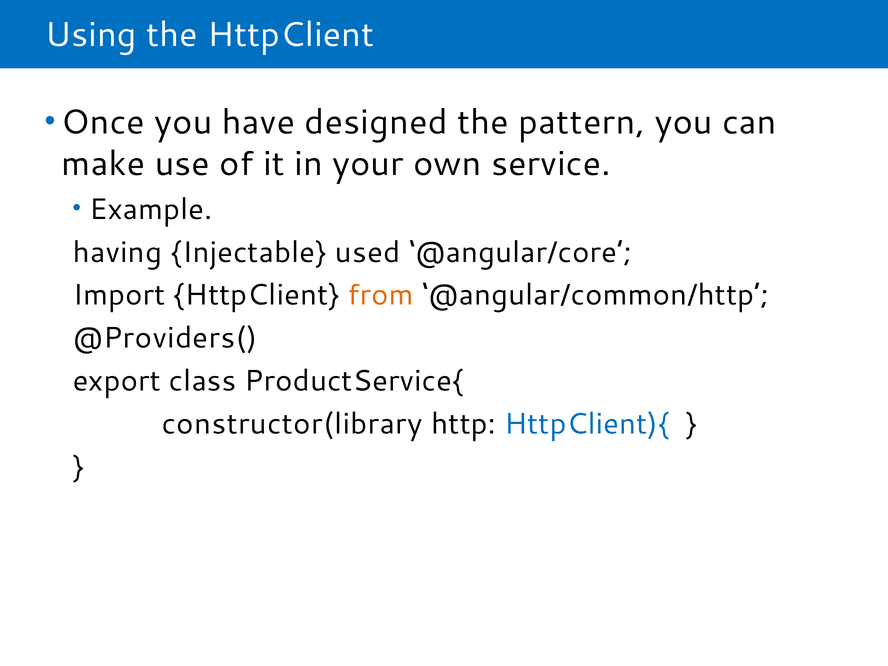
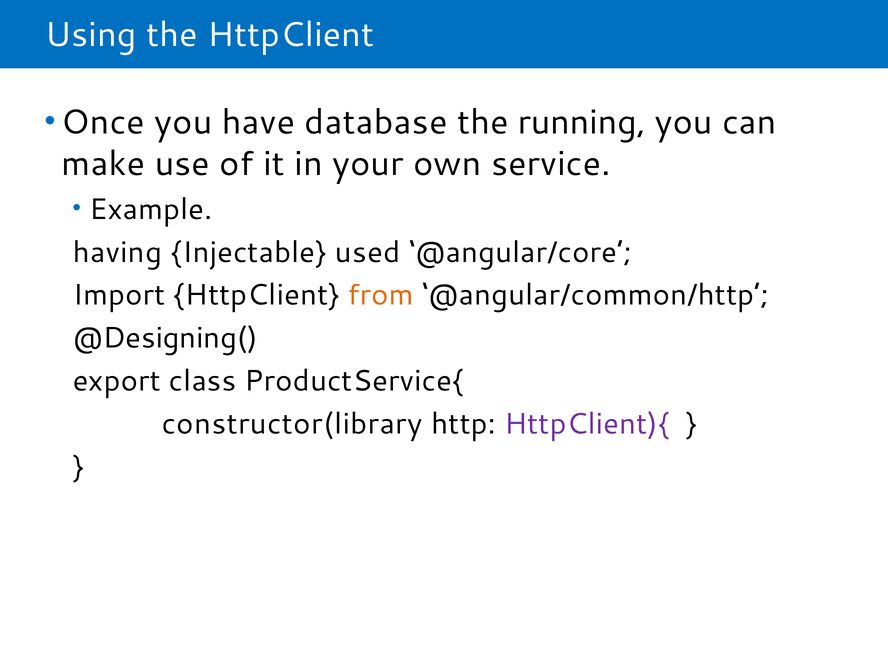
designed: designed -> database (376, 122)
pattern: pattern -> running (582, 122)
@Providers(: @Providers( -> @Designing( (165, 338)
HttpClient){ colour: blue -> purple (587, 424)
